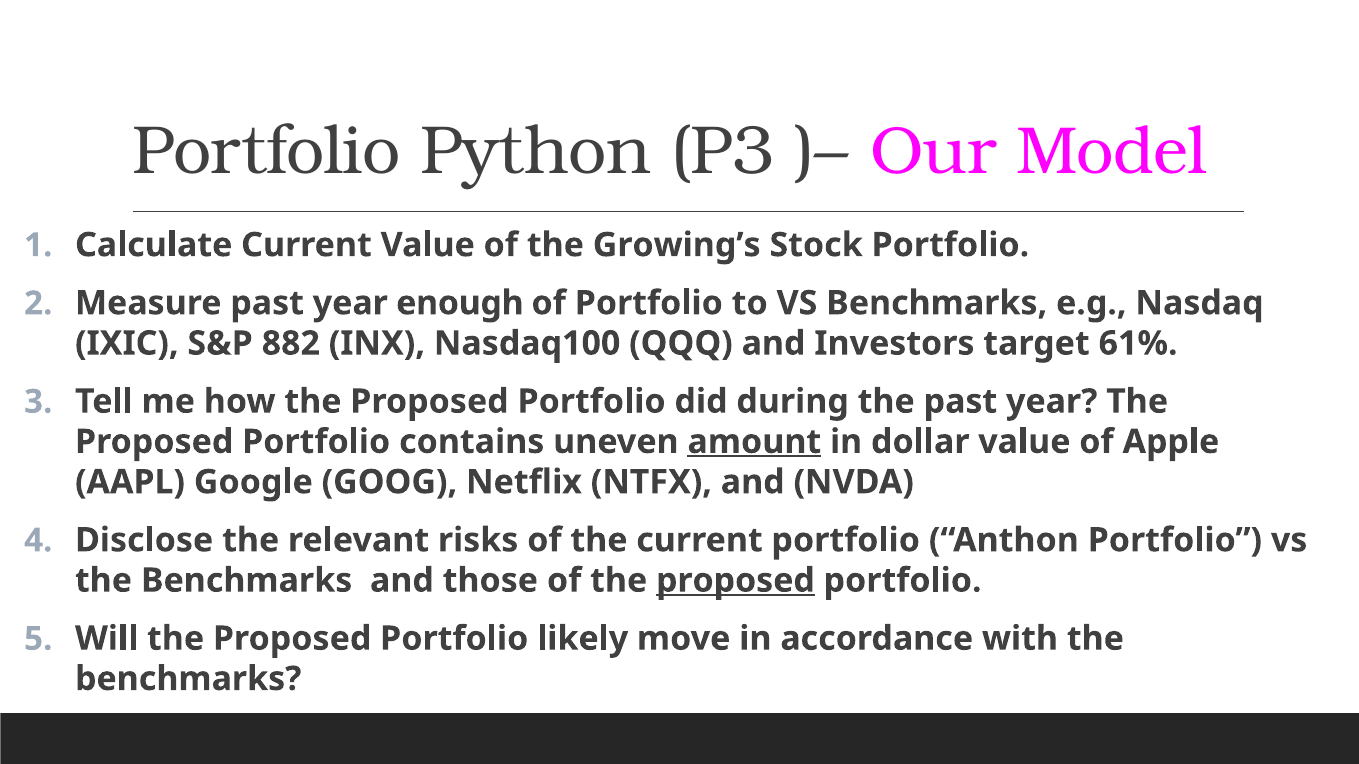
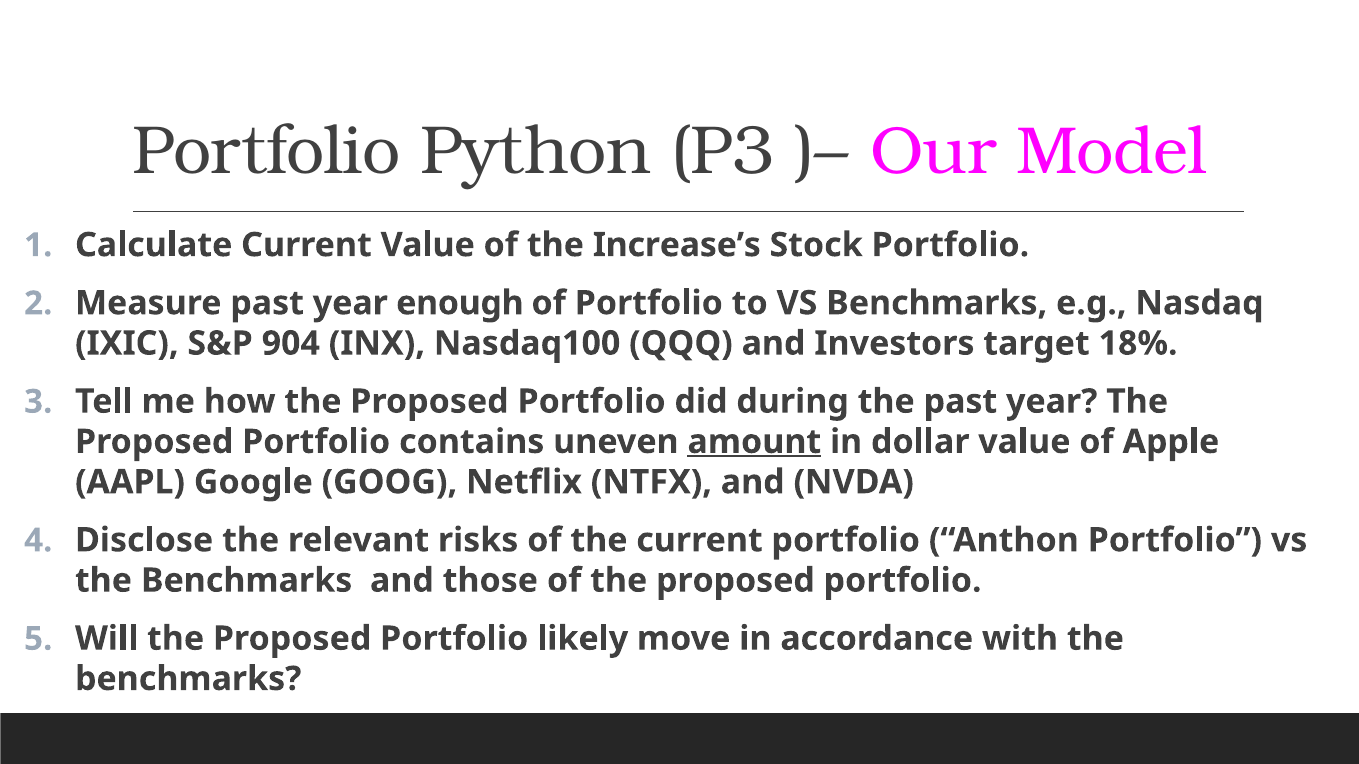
Growing’s: Growing’s -> Increase’s (677, 245)
882: 882 -> 904 (291, 344)
61%: 61% -> 18% (1138, 344)
proposed underline: present -> none (735, 581)
